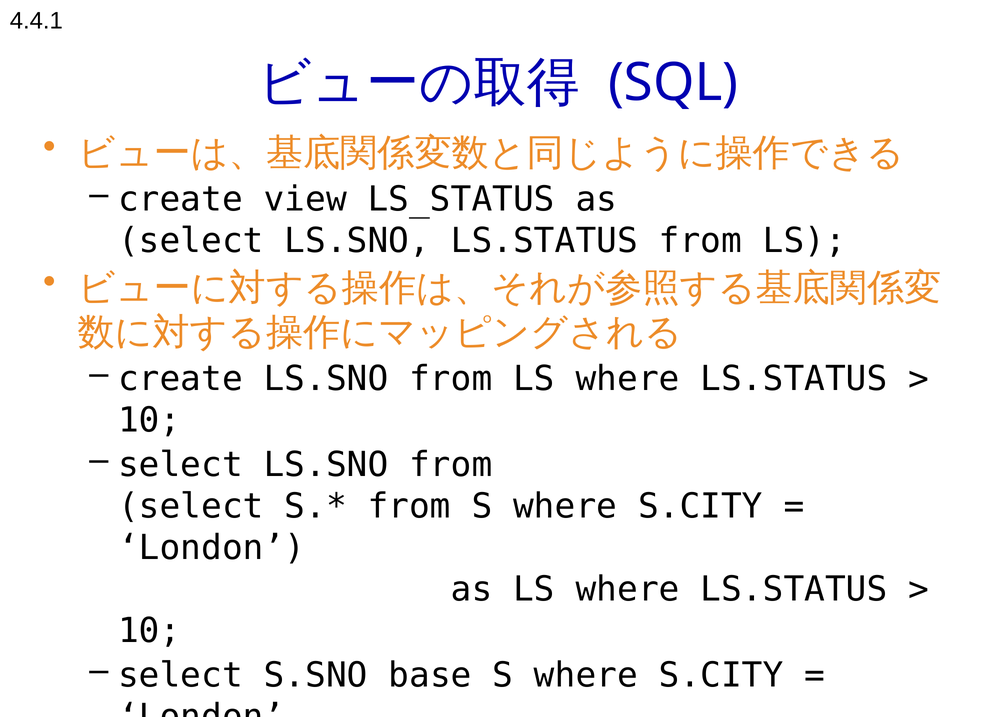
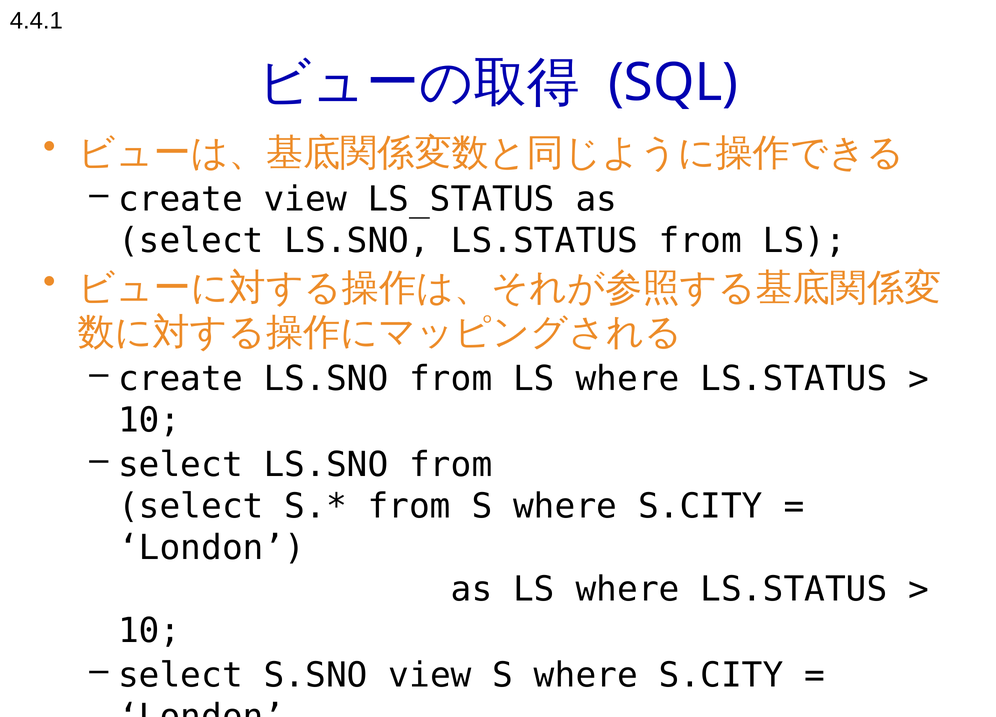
S.SNO base: base -> view (430, 676)
